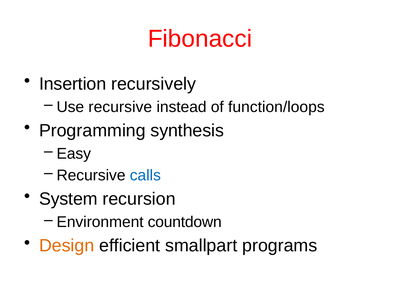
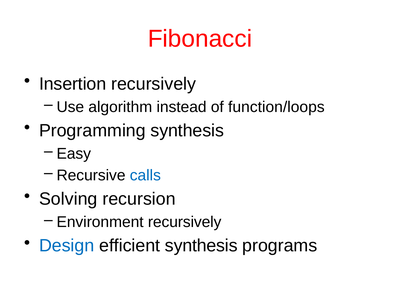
Use recursive: recursive -> algorithm (120, 107)
System: System -> Solving (68, 199)
Environment countdown: countdown -> recursively (185, 222)
Design colour: orange -> blue (67, 246)
efficient smallpart: smallpart -> synthesis (201, 246)
